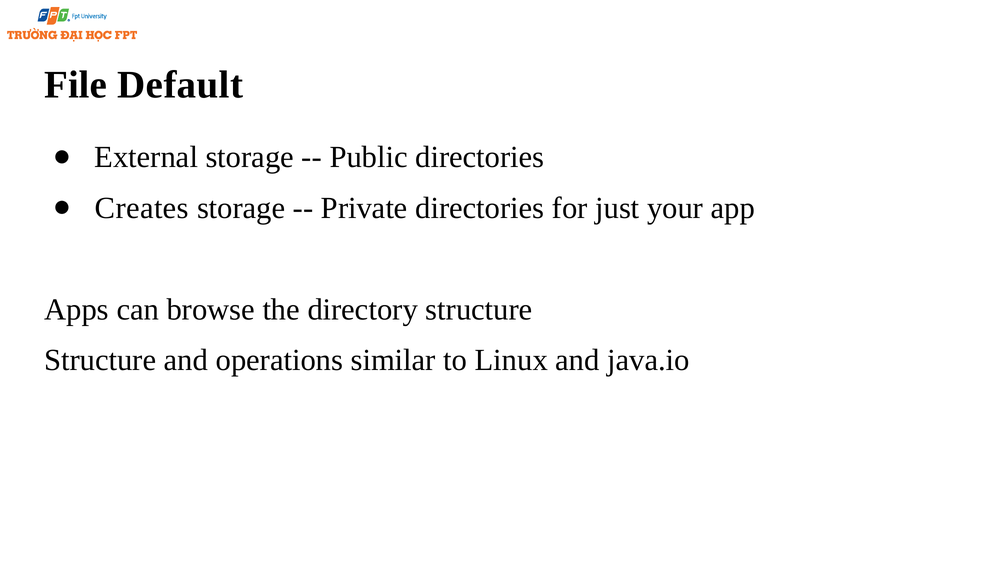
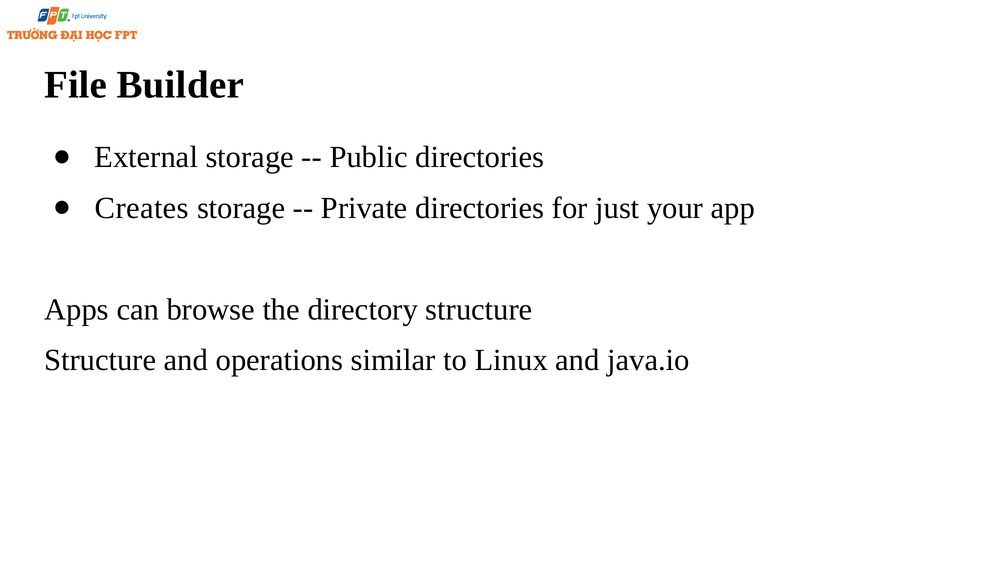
Default: Default -> Builder (180, 85)
